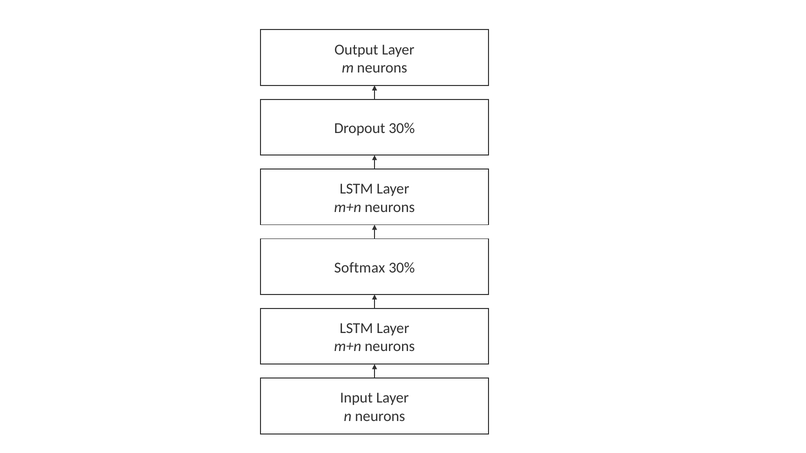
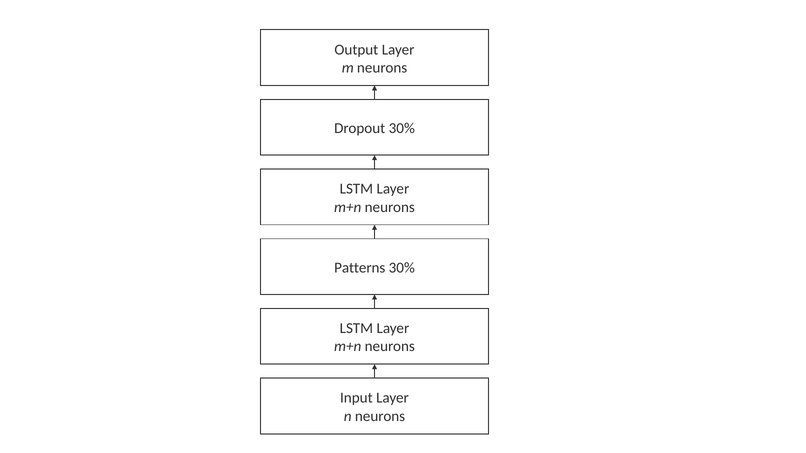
Softmax: Softmax -> Patterns (360, 268)
